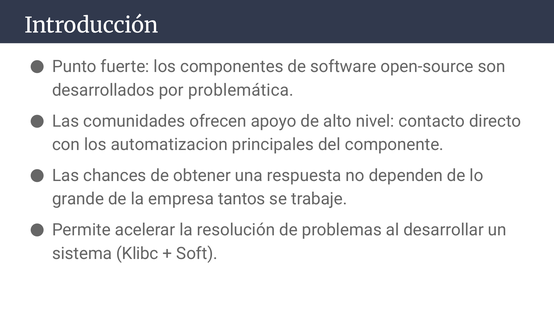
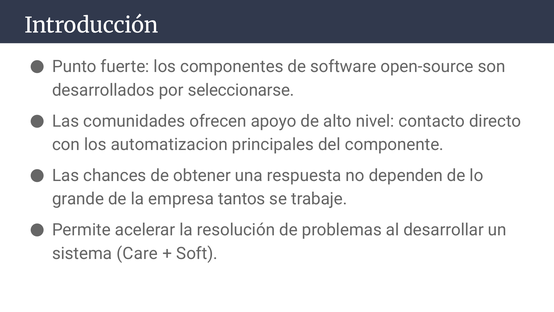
problemática: problemática -> seleccionarse (241, 90)
Klibc: Klibc -> Care (137, 253)
